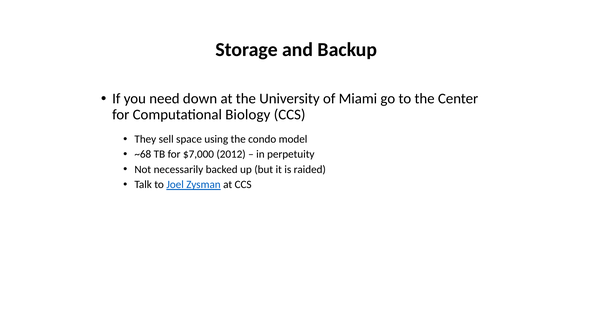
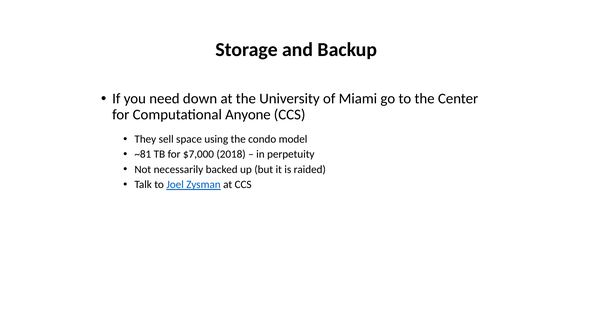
Biology: Biology -> Anyone (248, 115)
~68: ~68 -> ~81 (143, 155)
2012: 2012 -> 2018 (231, 155)
